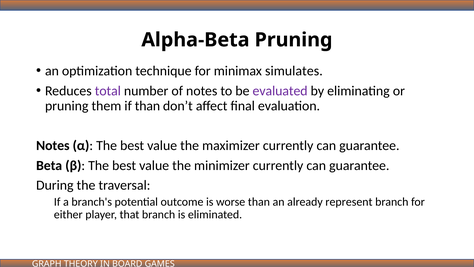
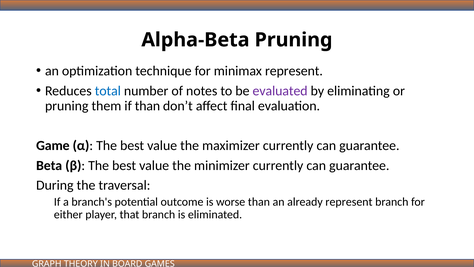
minimax simulates: simulates -> represent (294, 71)
total colour: purple -> blue (108, 91)
Notes: Notes -> Game (53, 145)
